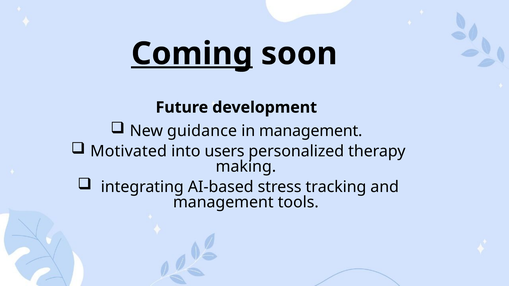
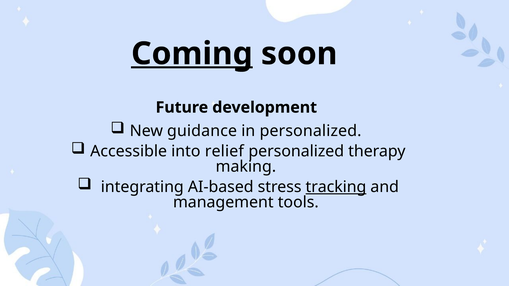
in management: management -> personalized (311, 131)
Motivated: Motivated -> Accessible (129, 151)
users: users -> relief (224, 151)
tracking underline: none -> present (336, 187)
